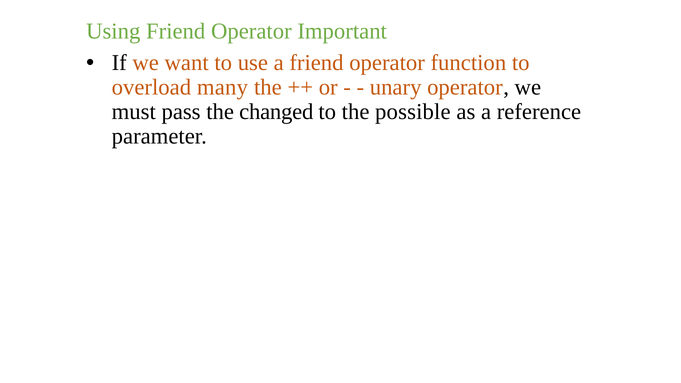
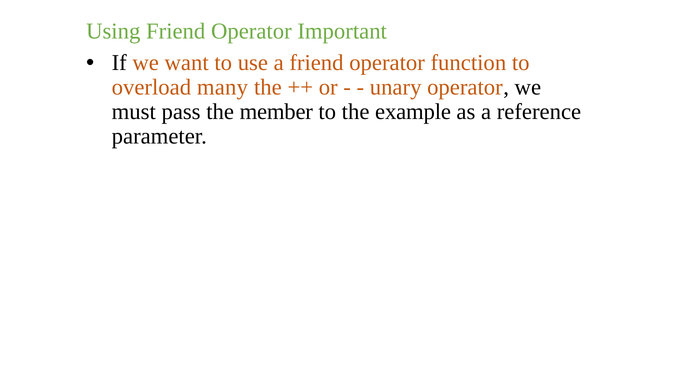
changed: changed -> member (276, 112)
possible: possible -> example (413, 112)
